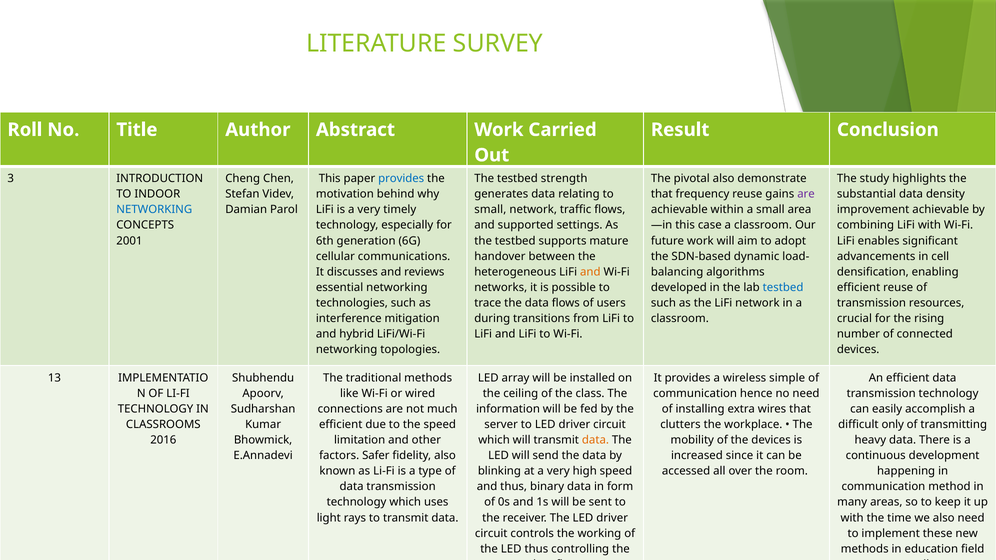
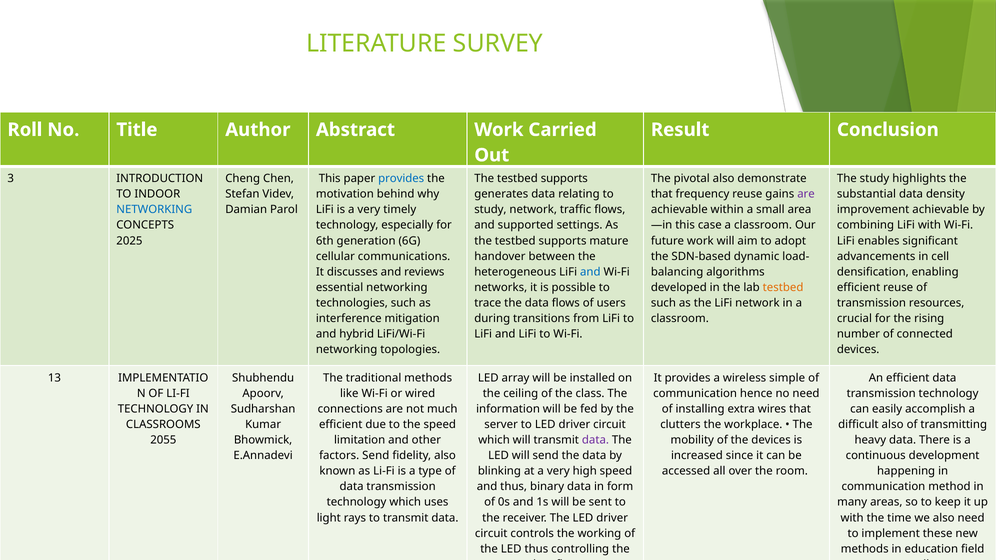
strength: strength -> supports (564, 179)
small: small -> study (490, 210)
2001: 2001 -> 2025 (129, 241)
and colour: orange -> blue (590, 272)
testbed colour: blue -> orange (783, 288)
difficult only: only -> also (893, 425)
2016: 2016 -> 2055 (163, 440)
data colour: orange -> purple (595, 440)
factors Safer: Safer -> Send (376, 456)
